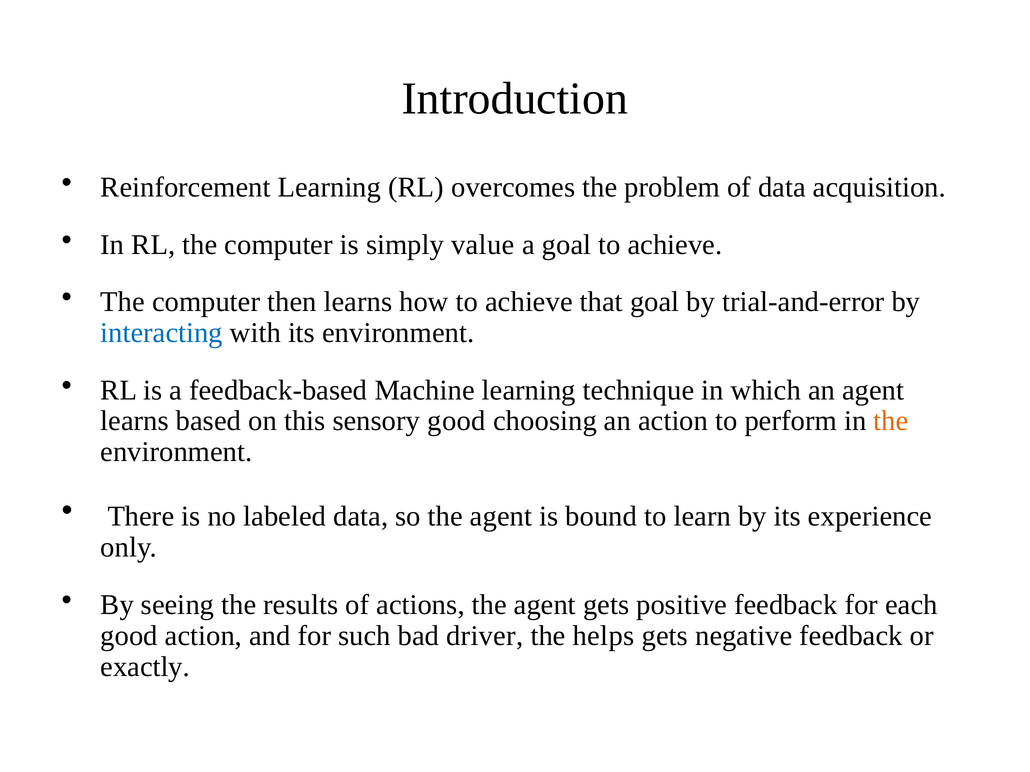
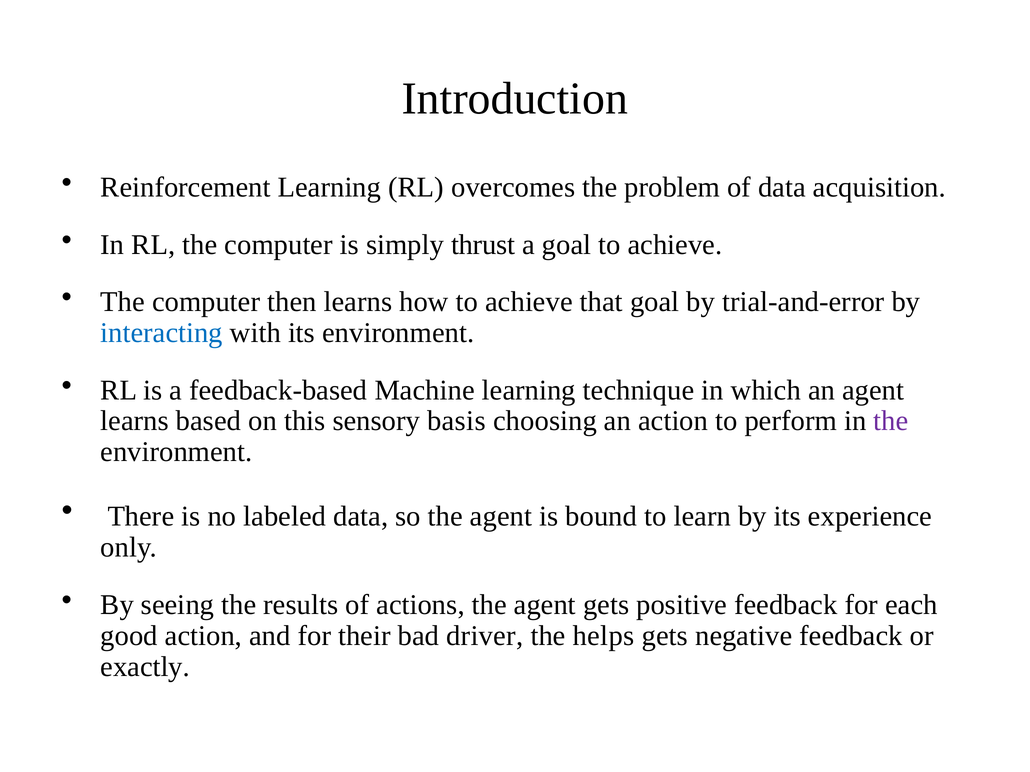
value: value -> thrust (483, 245)
sensory good: good -> basis (457, 421)
the colour: orange -> purple (891, 421)
such: such -> their (364, 636)
